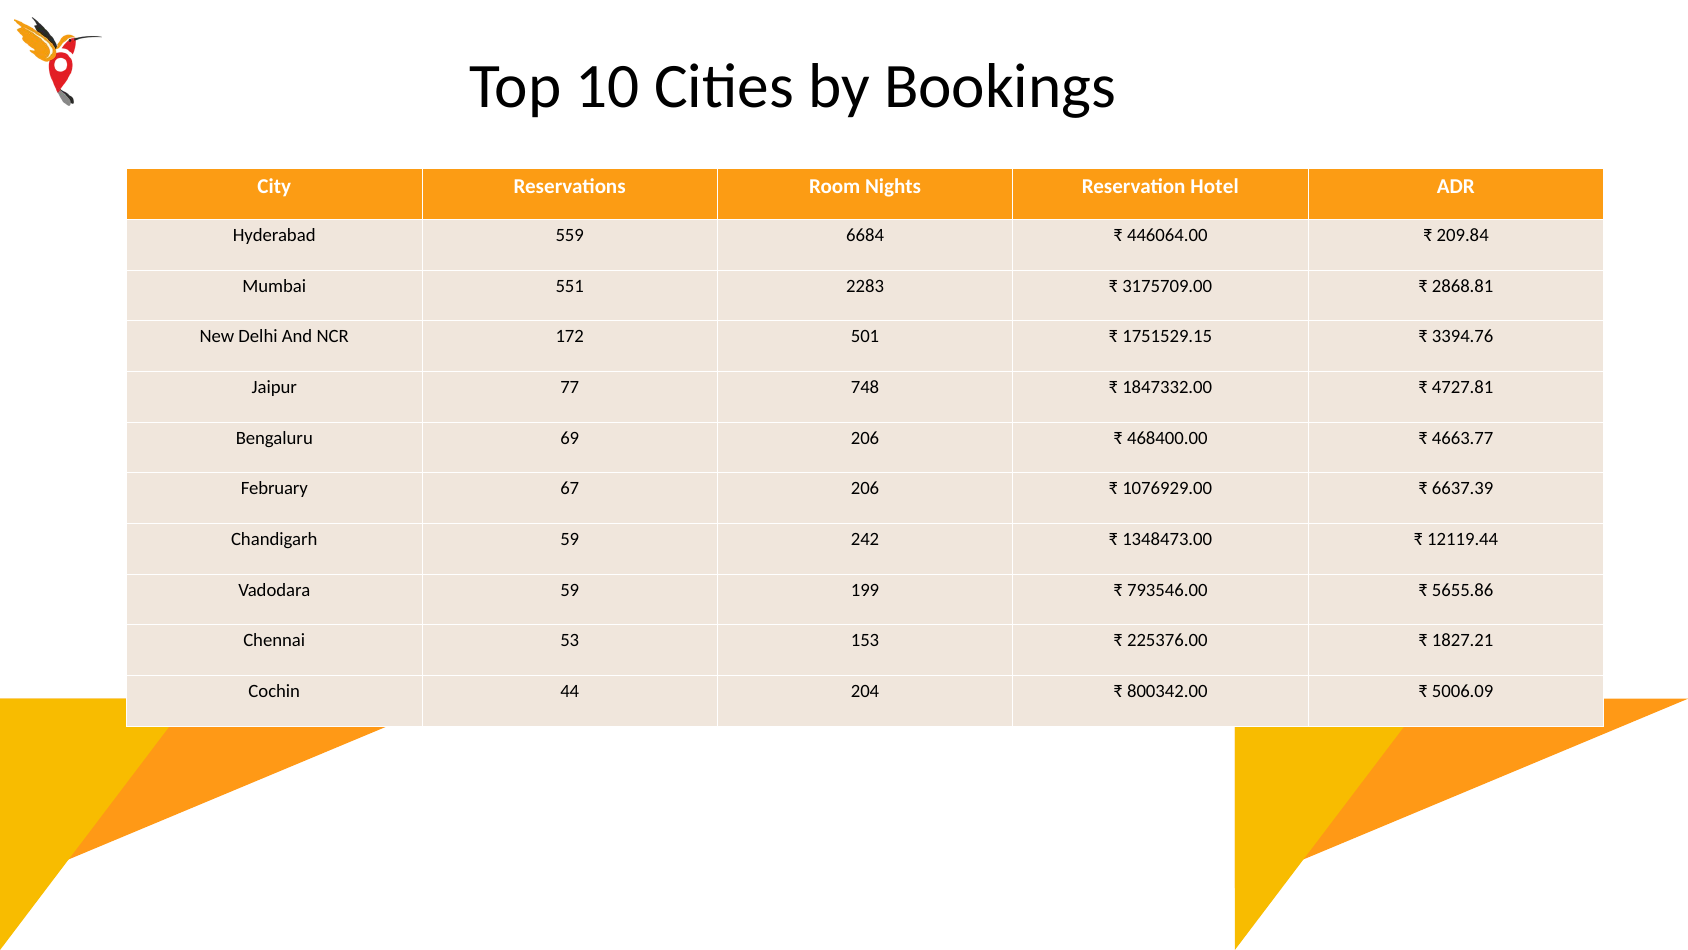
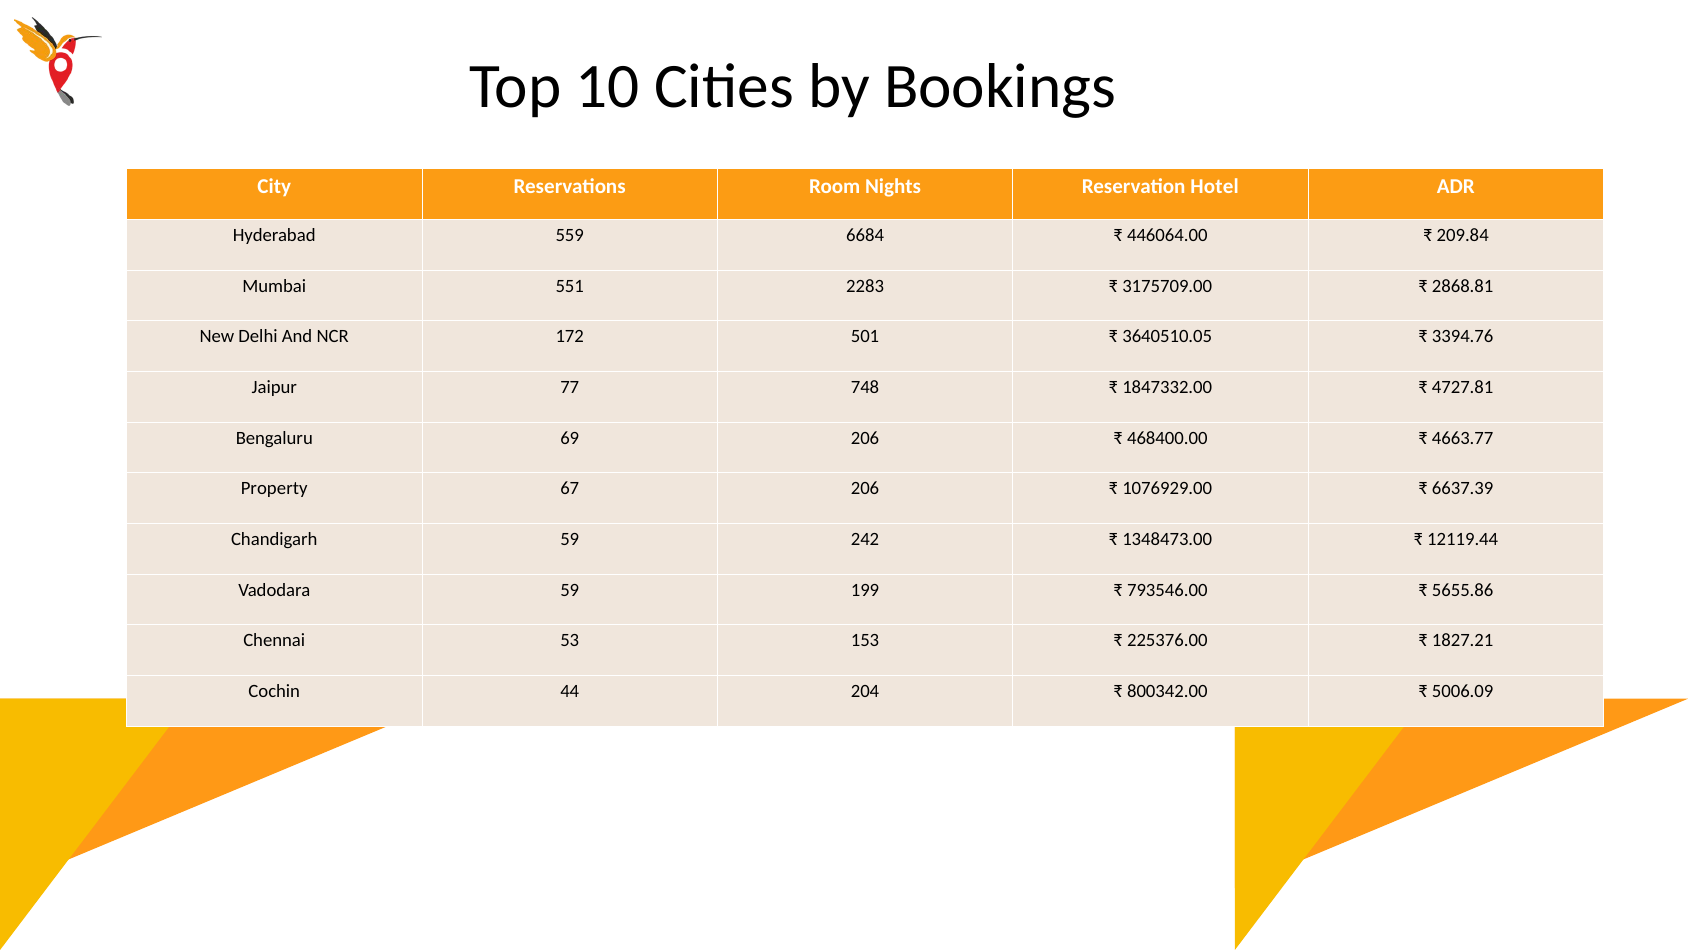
1751529.15: 1751529.15 -> 3640510.05 (1167, 337)
February: February -> Property (274, 489)
